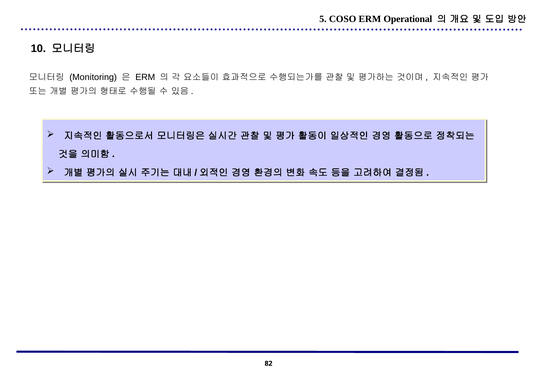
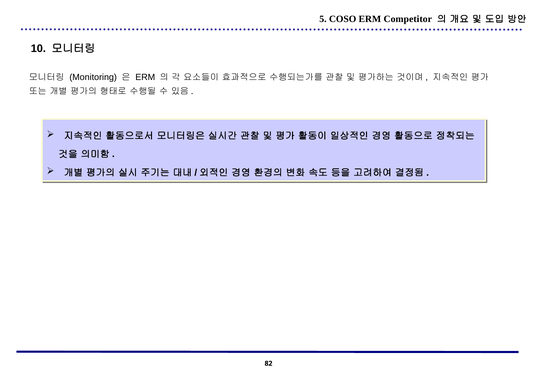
Operational: Operational -> Competitor (408, 19)
